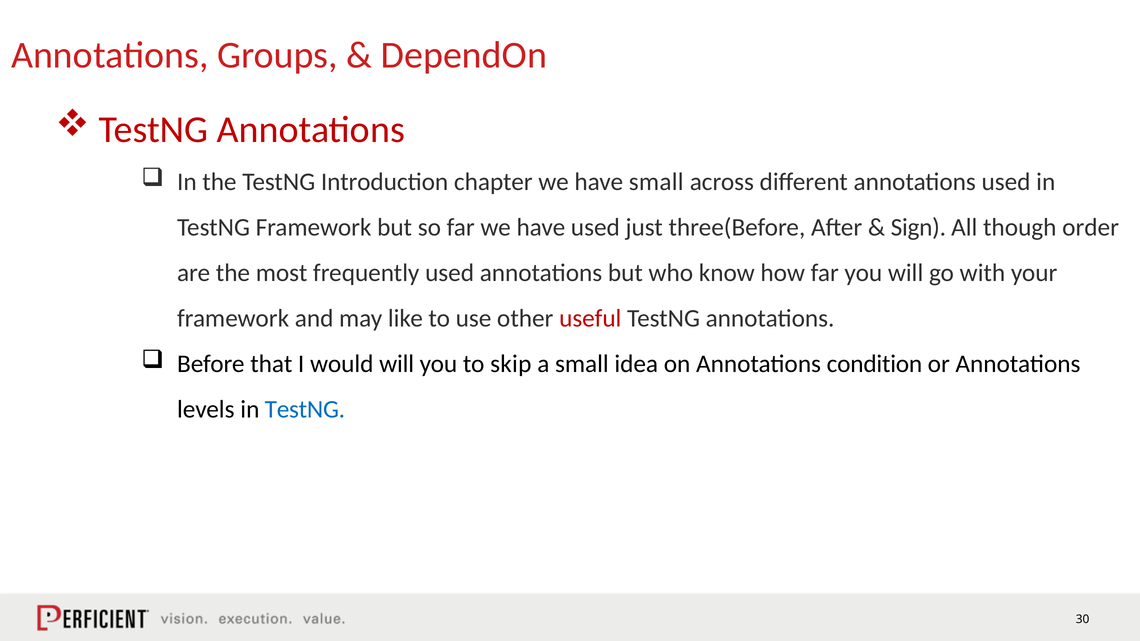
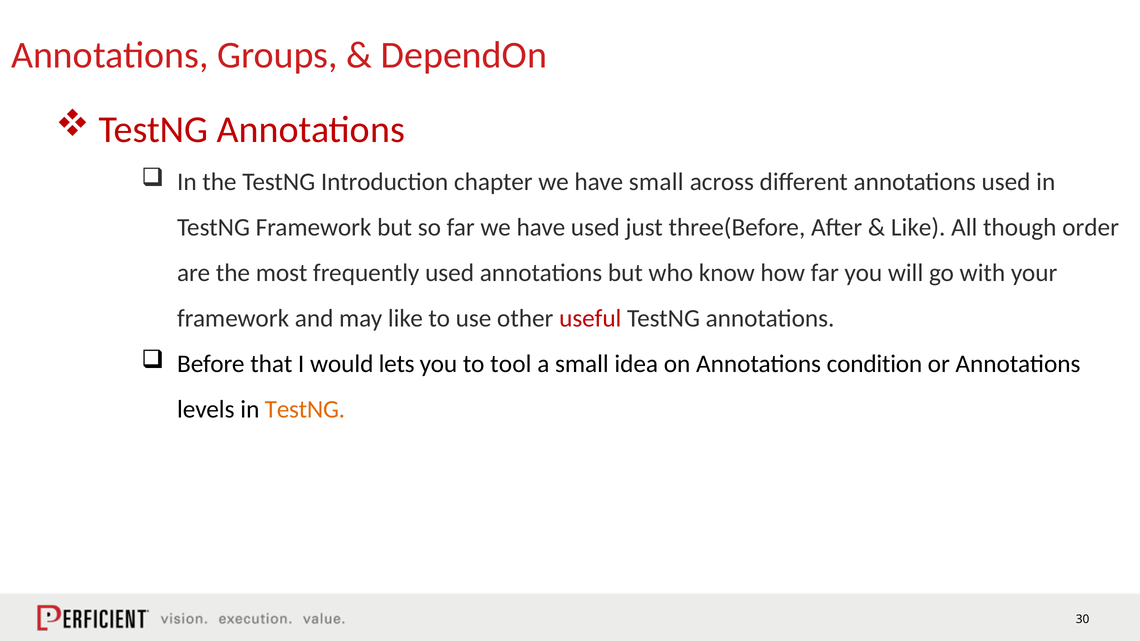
Sign: Sign -> Like (918, 228)
would will: will -> lets (397, 364)
skip: skip -> tool (511, 364)
TestNG colour: blue -> orange (305, 410)
